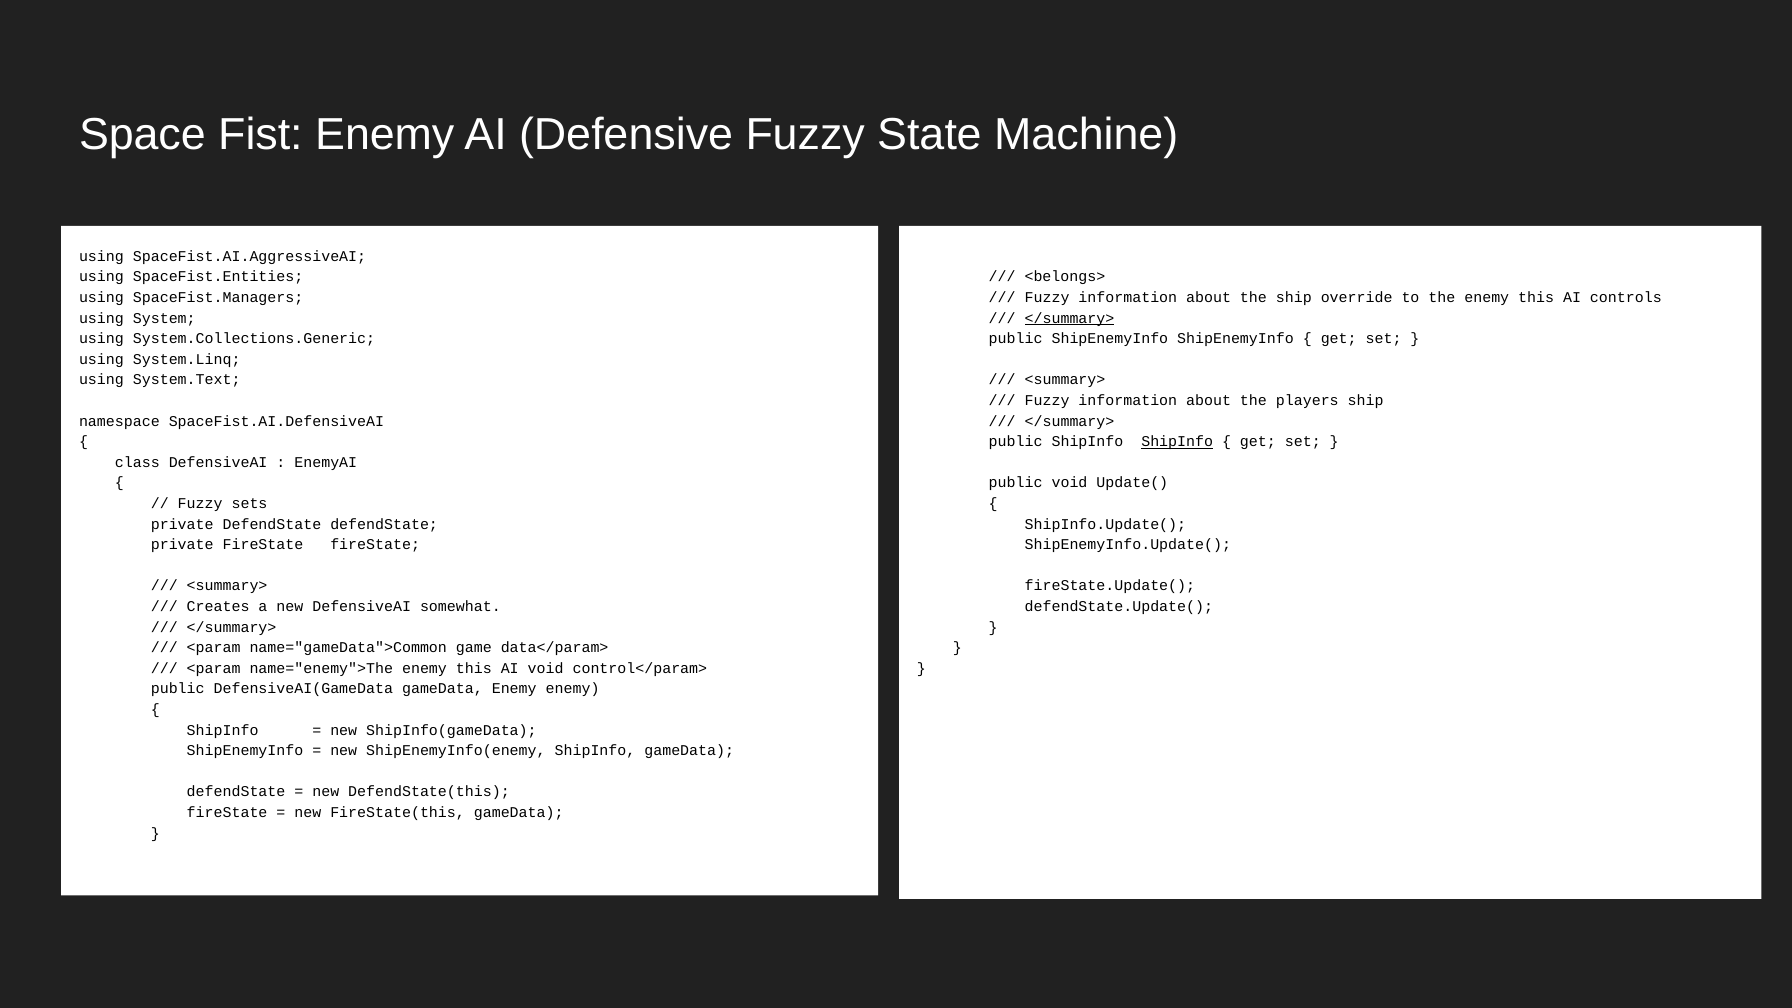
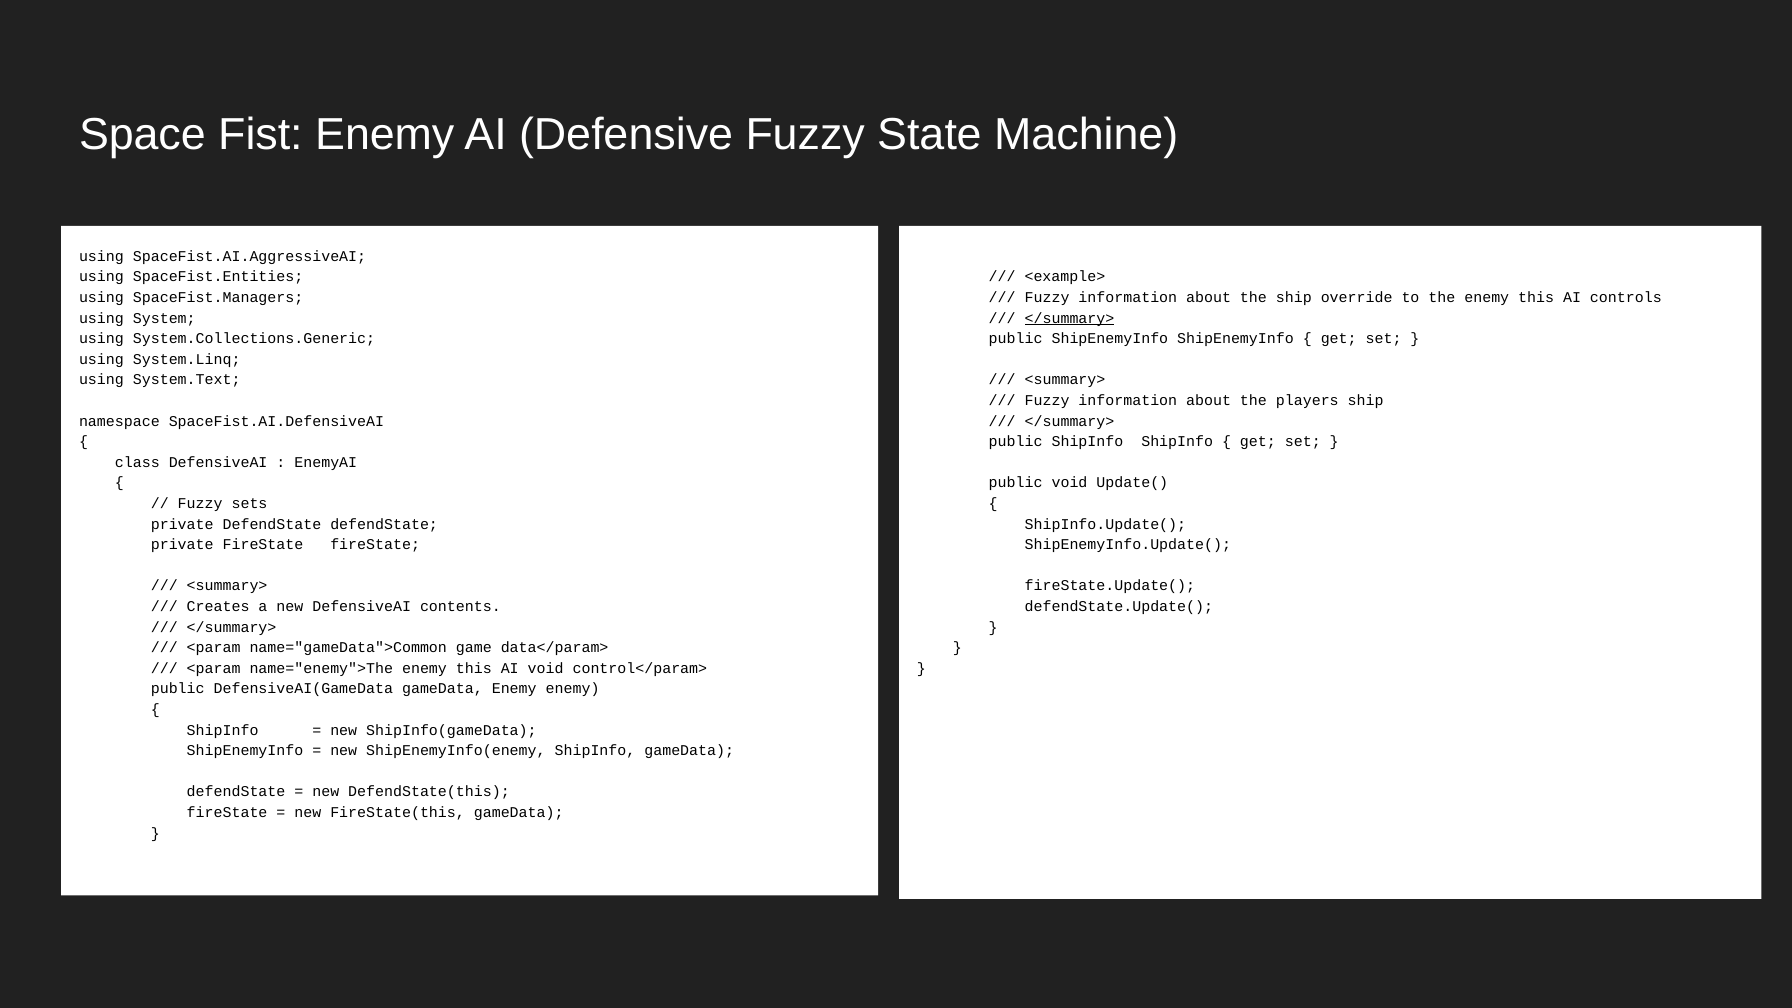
<belongs>: <belongs> -> <example> (1065, 277)
ShipInfo underline: present -> none (1177, 442)
somewhat: somewhat -> contents (460, 607)
